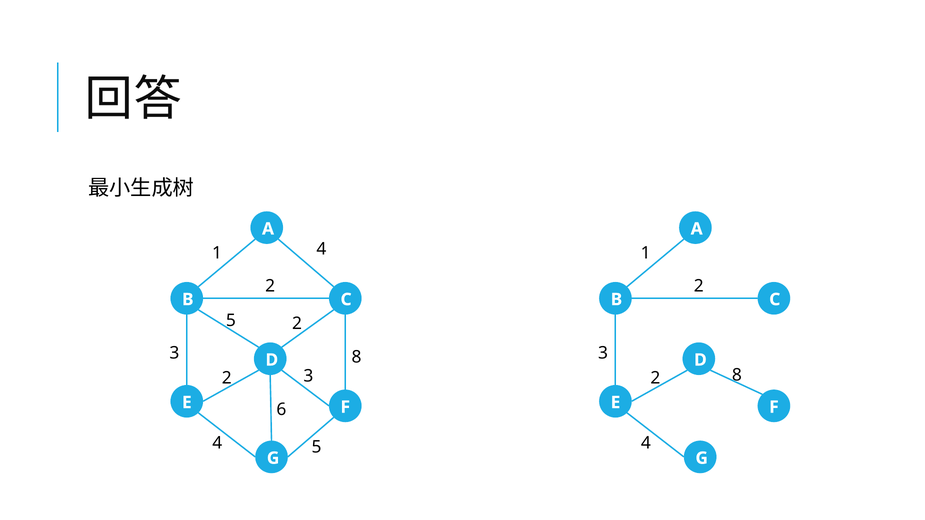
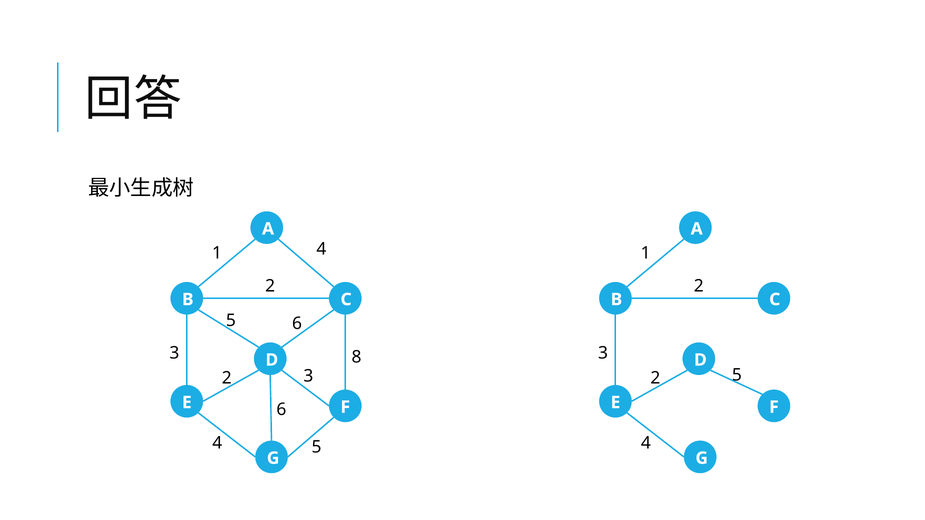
5 2: 2 -> 6 (297, 324)
8: 8 -> 5 (737, 375)
